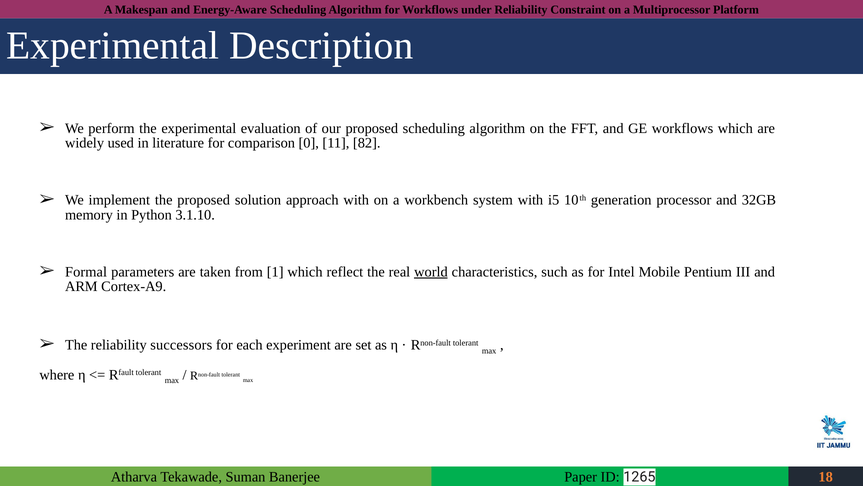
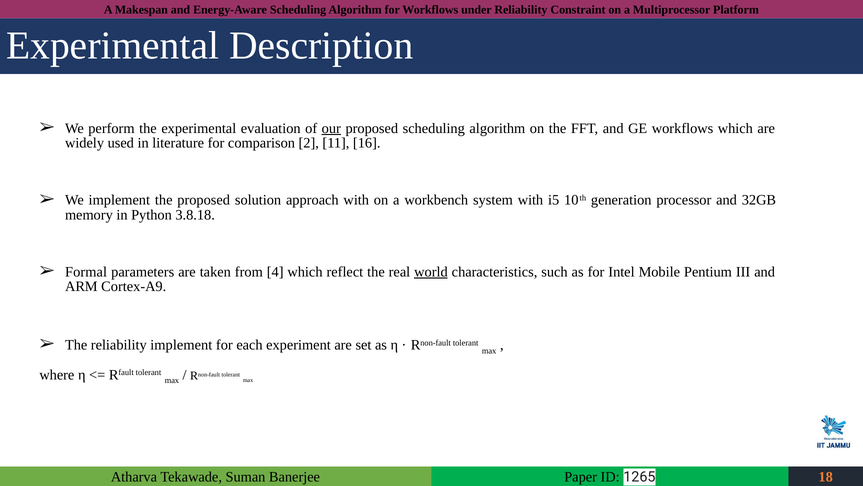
our underline: none -> present (331, 128)
0: 0 -> 2 (309, 143)
82: 82 -> 16 (367, 143)
3.1.10: 3.1.10 -> 3.8.18 (195, 215)
1: 1 -> 4 (275, 272)
reliability successors: successors -> implement (181, 345)
